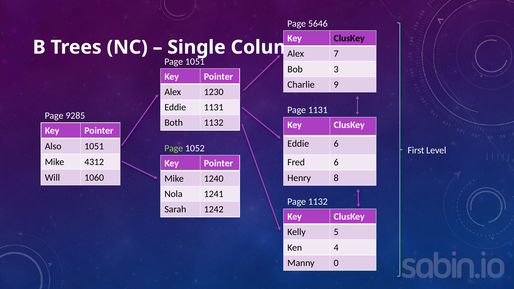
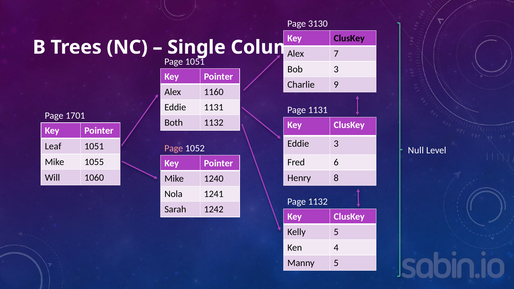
5646: 5646 -> 3130 (318, 24)
1230: 1230 -> 1160 (214, 92)
9285: 9285 -> 1701 (75, 116)
Eddie 6: 6 -> 3 (336, 144)
Also: Also -> Leaf (53, 146)
Page colour: light green -> pink (174, 148)
First: First -> Null (416, 150)
4312: 4312 -> 1055 (94, 162)
Manny 0: 0 -> 5 (336, 263)
